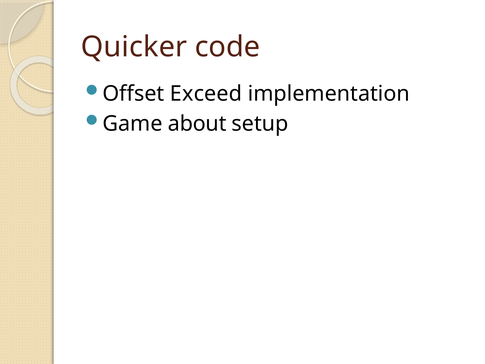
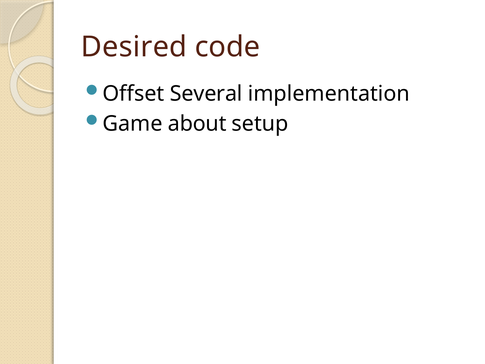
Quicker: Quicker -> Desired (134, 47)
Exceed: Exceed -> Several (206, 94)
